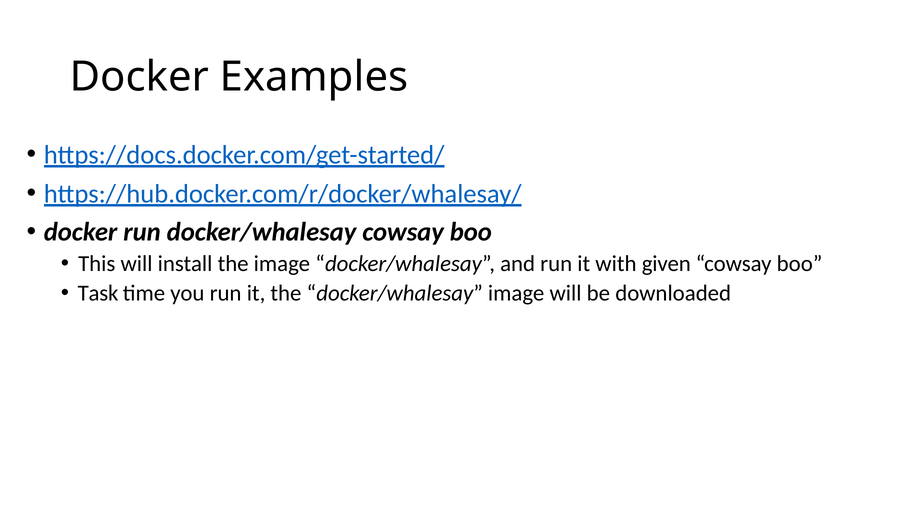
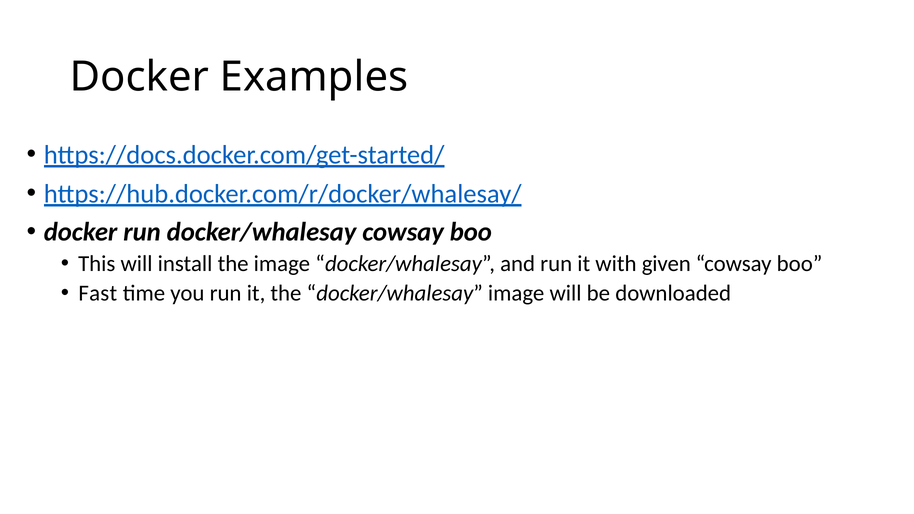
Task: Task -> Fast (98, 293)
